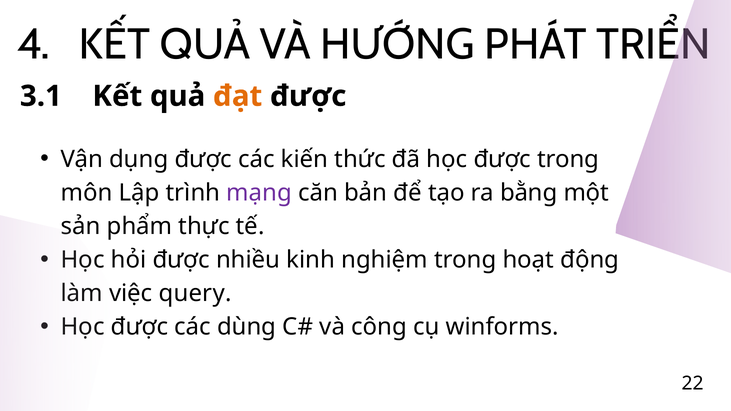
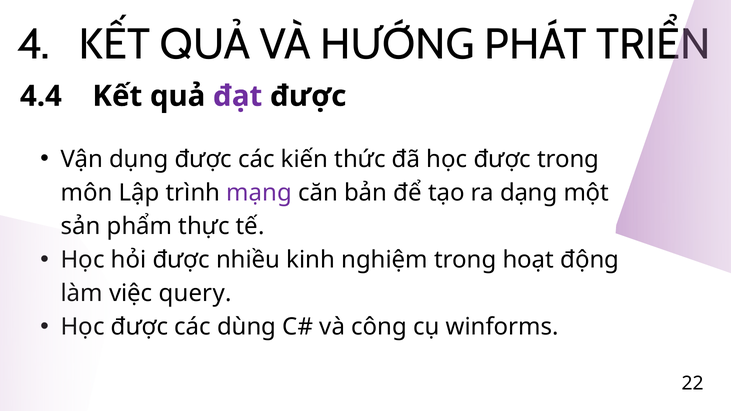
3.1: 3.1 -> 4.4 (41, 96)
đạt colour: orange -> purple (238, 96)
bằng: bằng -> dạng (529, 193)
